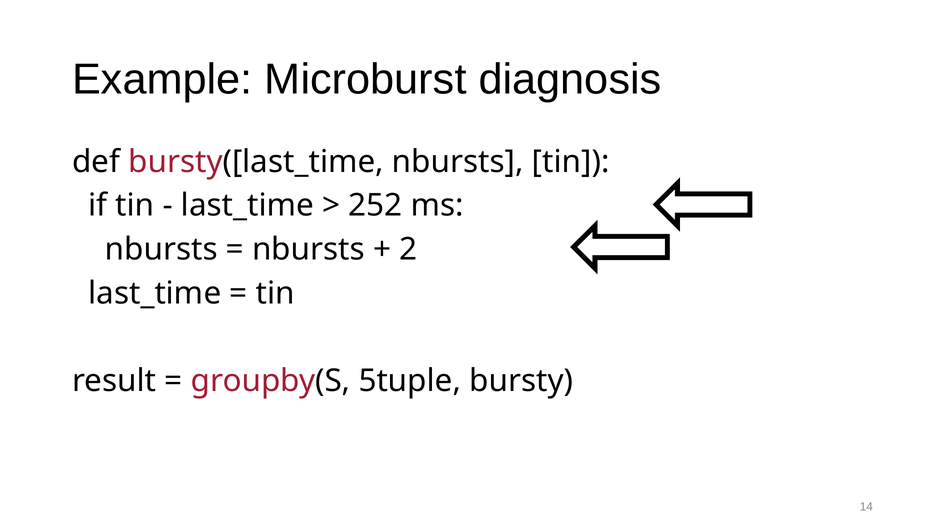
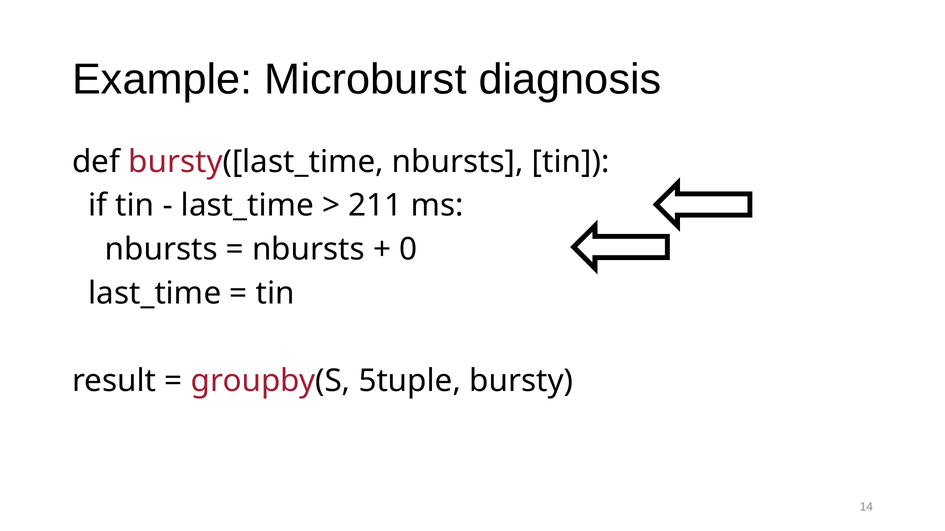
252: 252 -> 211 (375, 206)
2: 2 -> 0 (408, 250)
